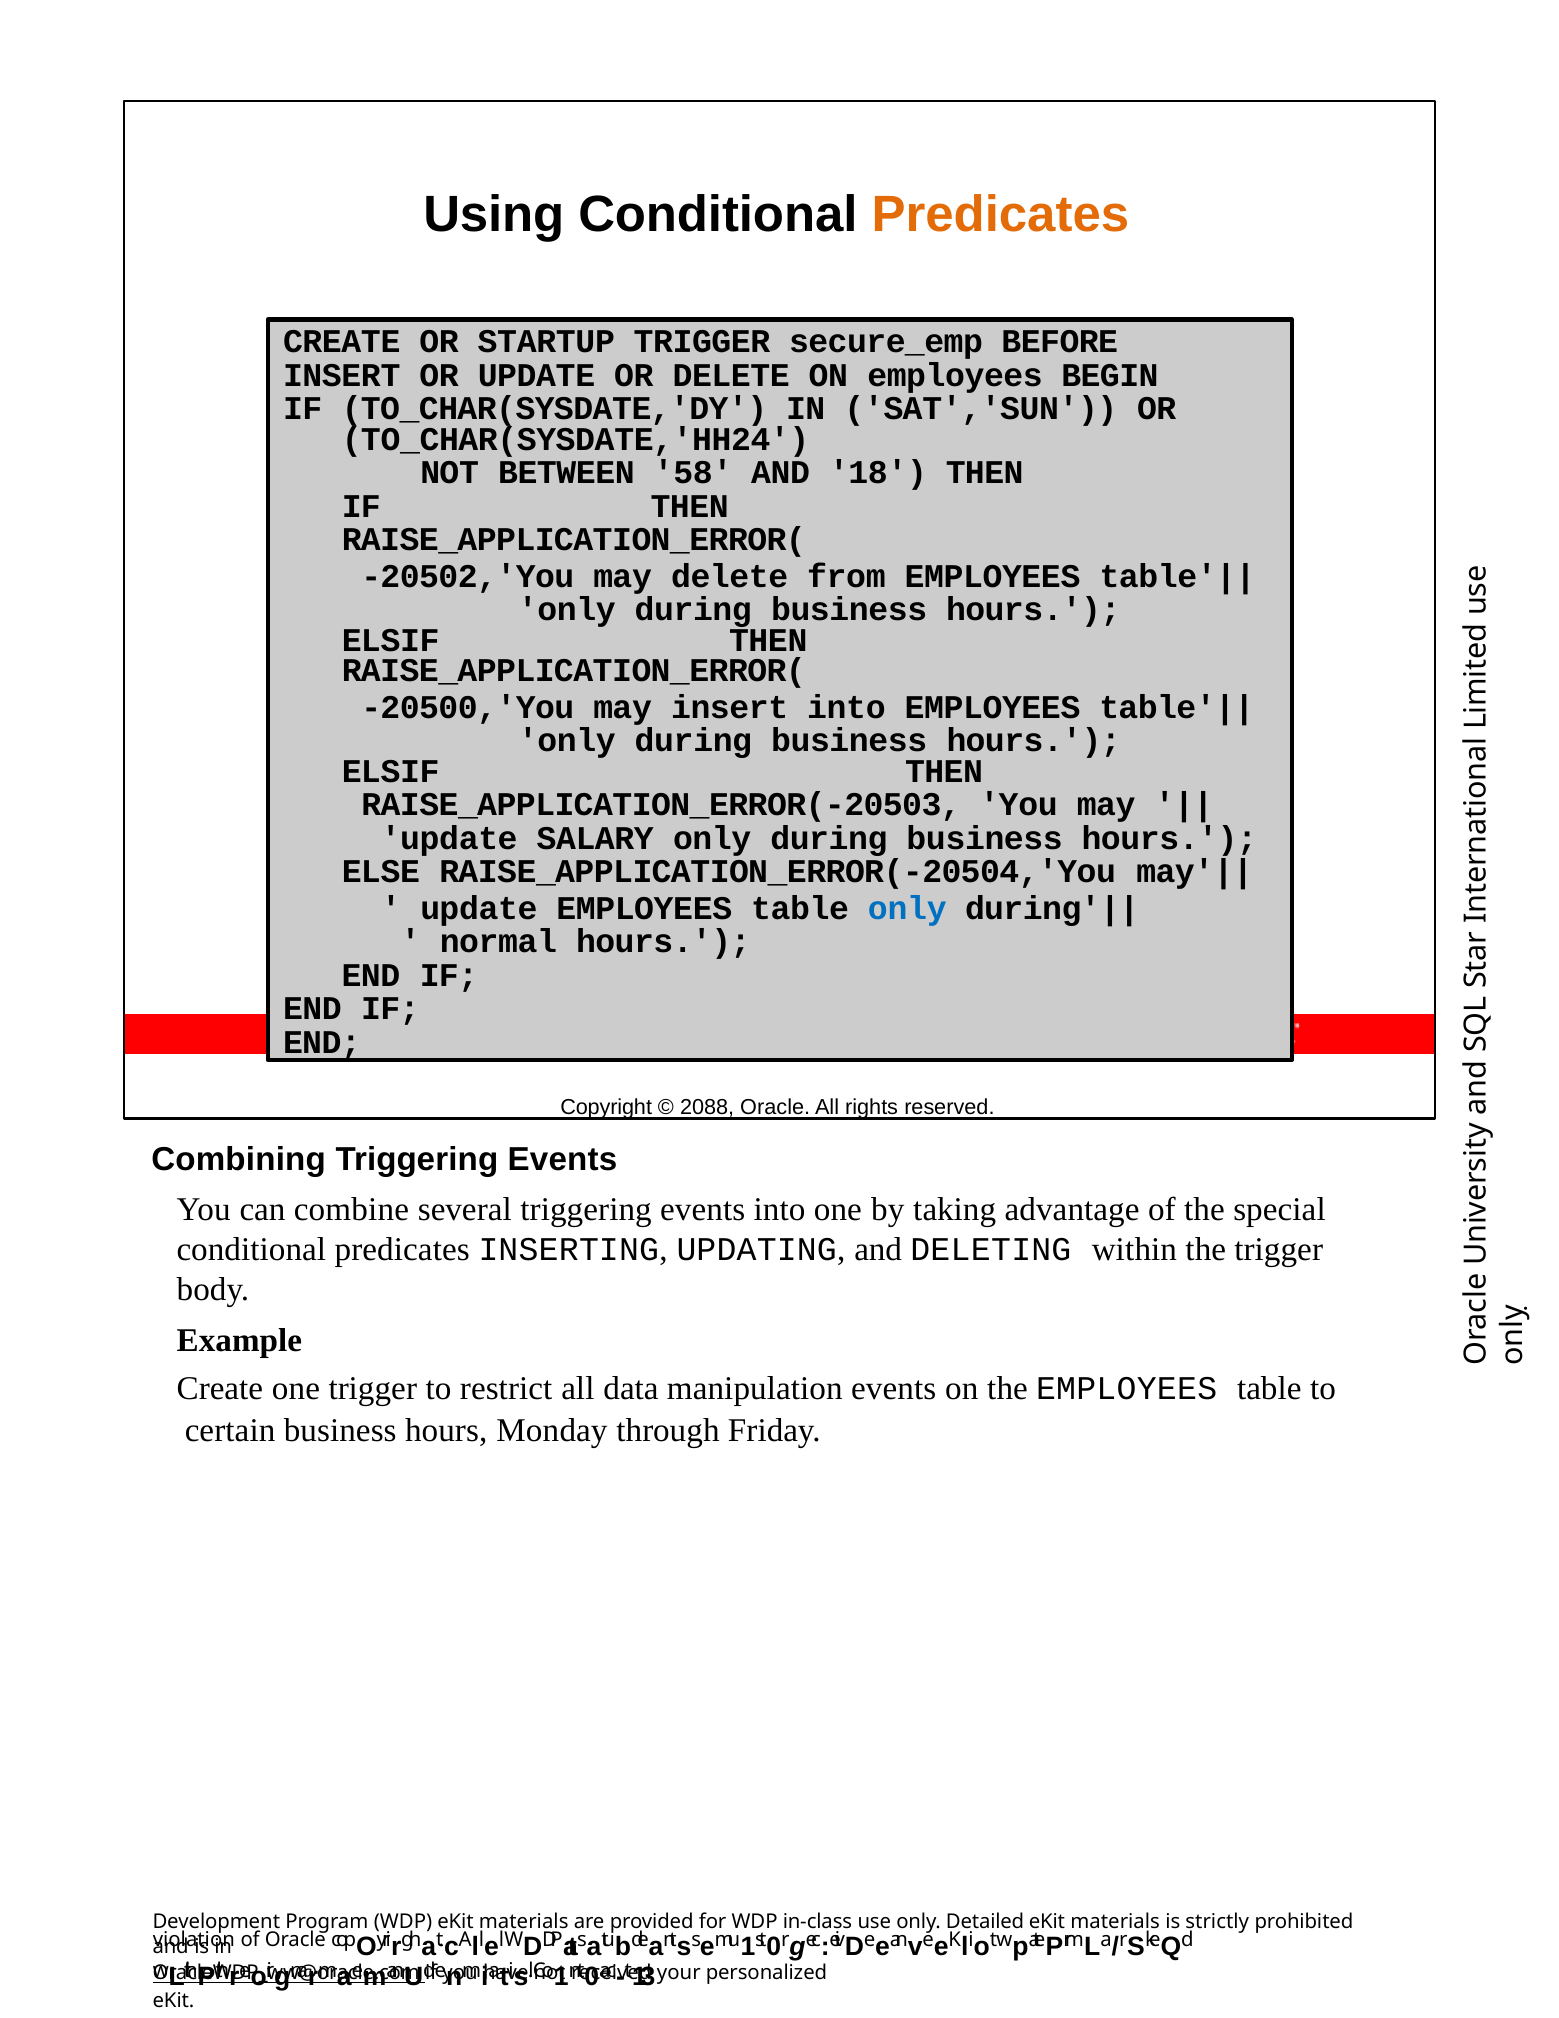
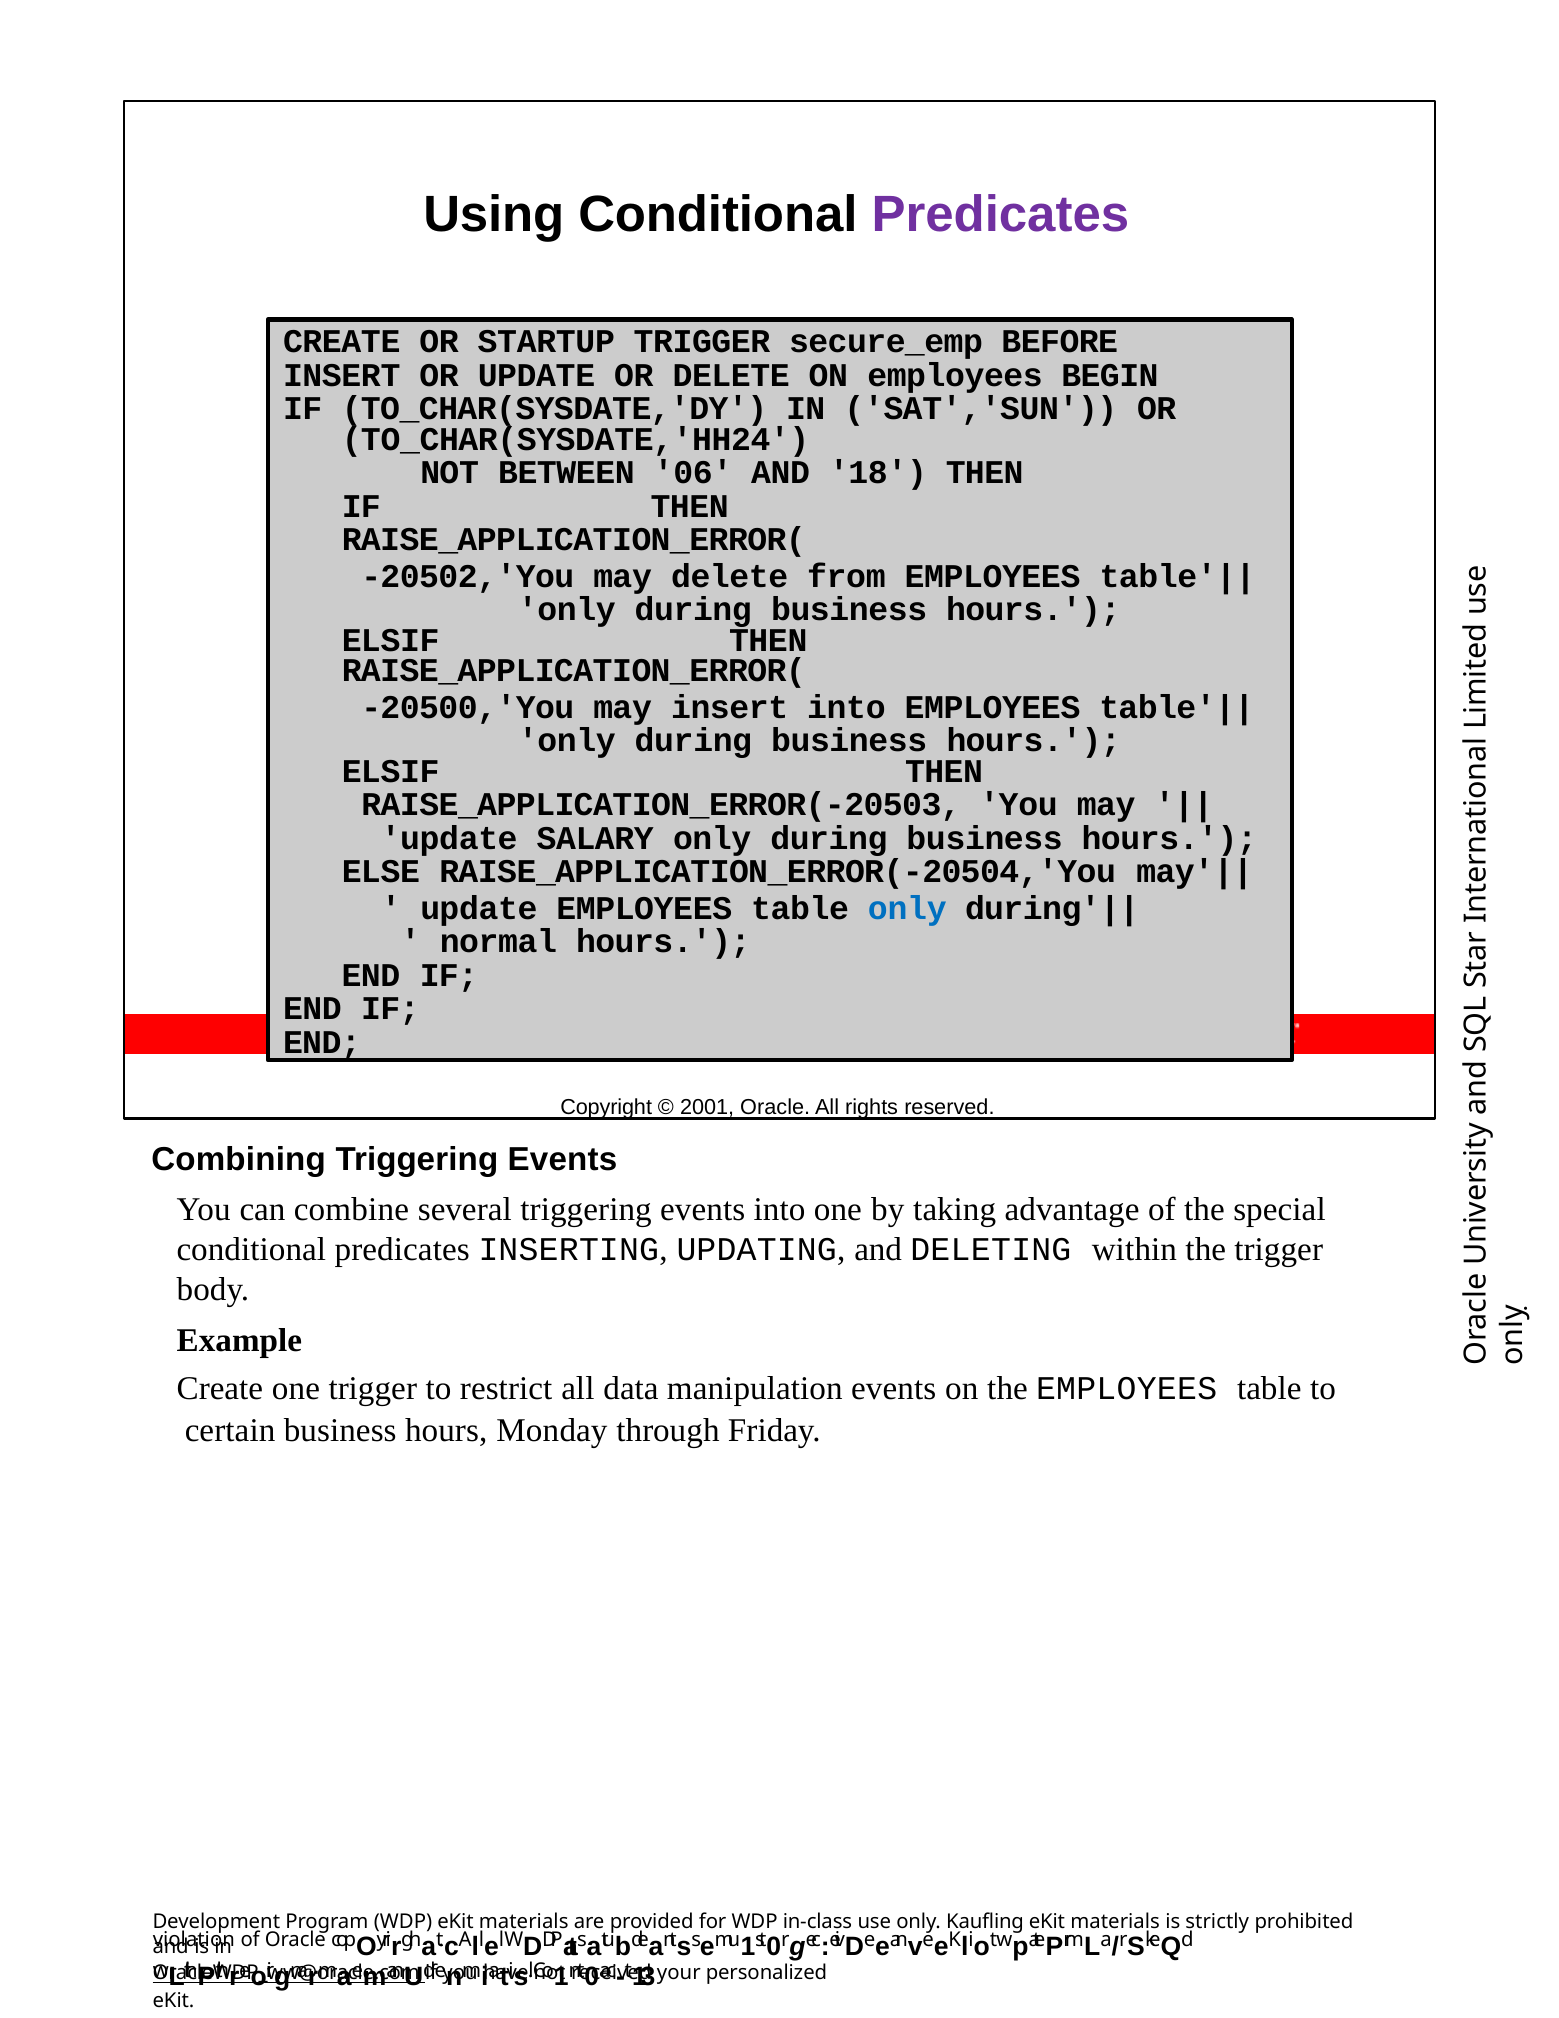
Predicates colour: orange -> purple (1000, 215)
58: 58 -> 06 (693, 473)
2088: 2088 -> 2001 (707, 1107)
Detailed: Detailed -> Kaufling (985, 1922)
